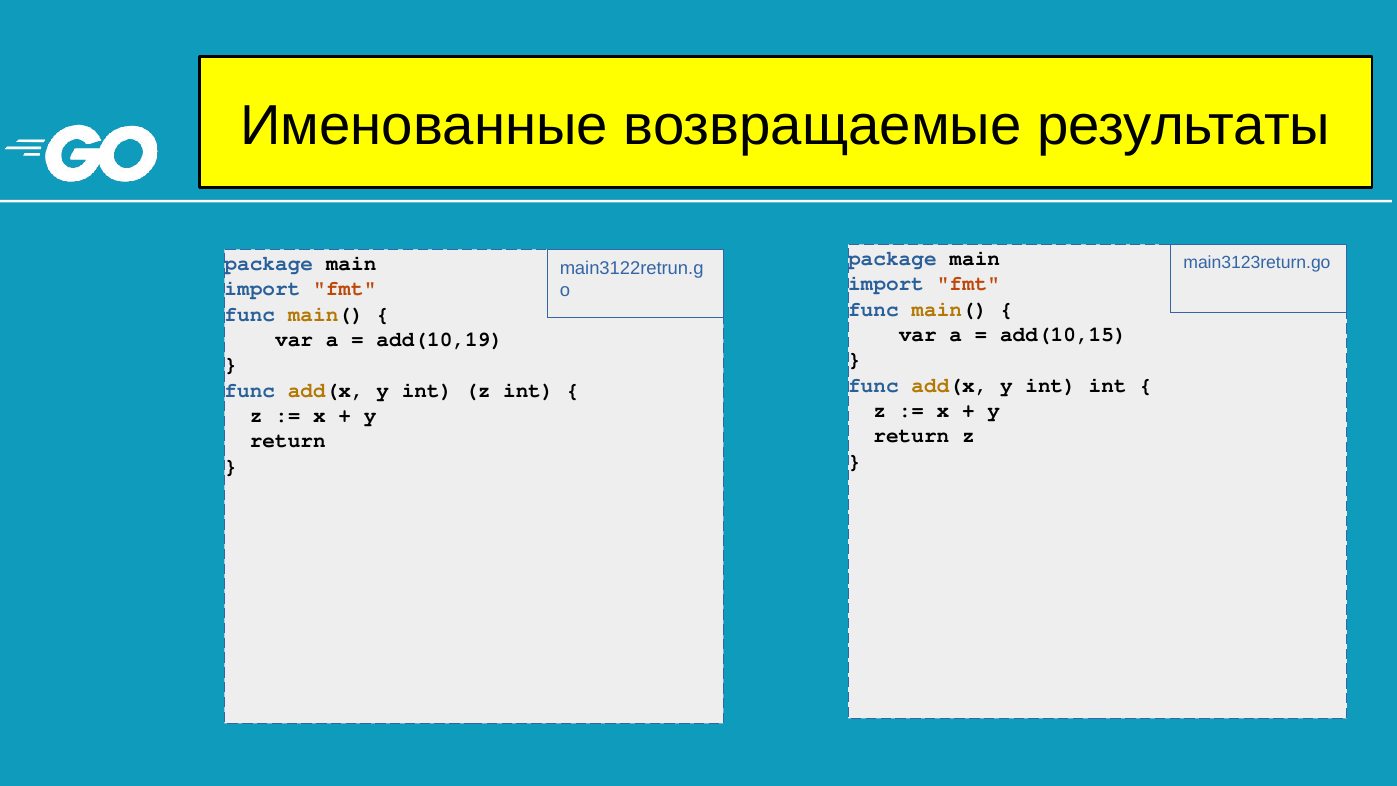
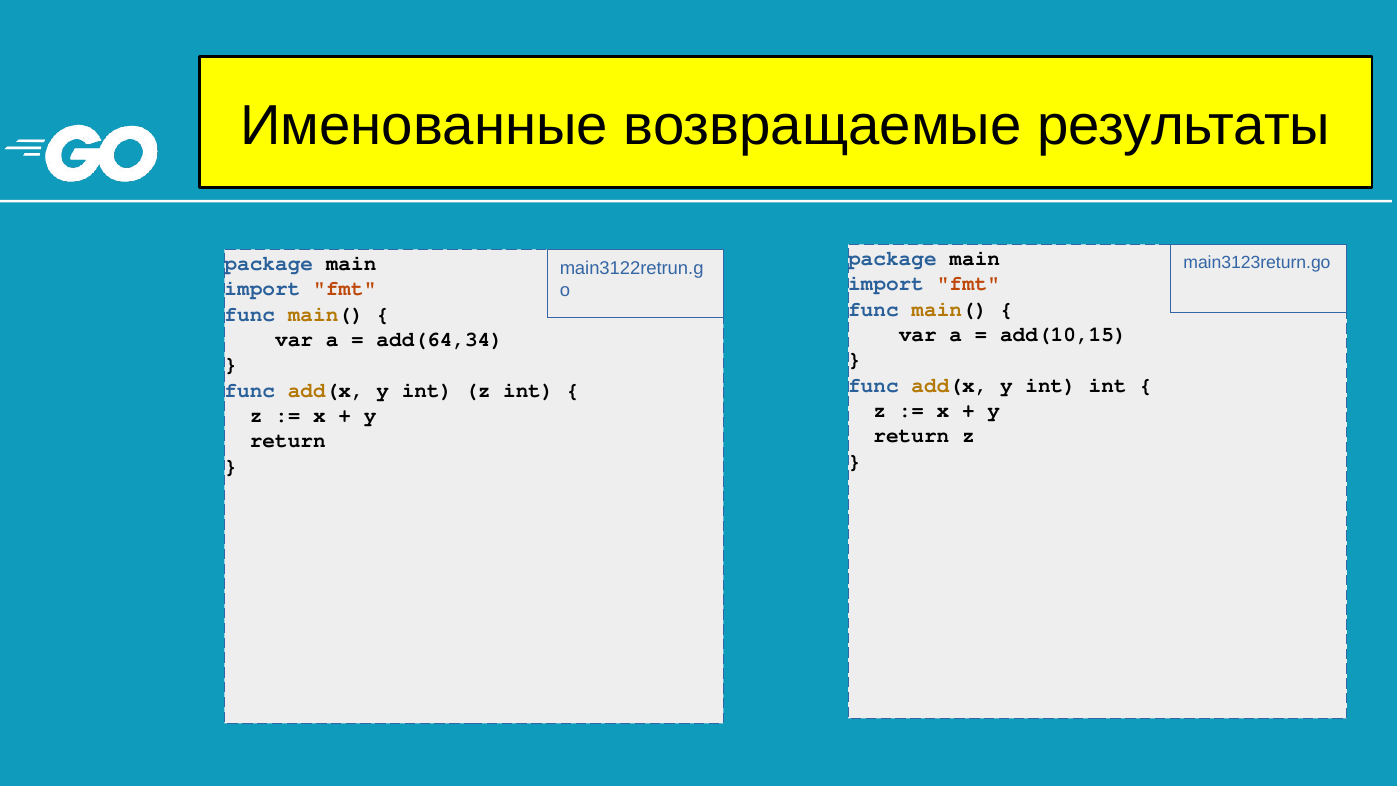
add(10,19: add(10,19 -> add(64,34 (440, 340)
